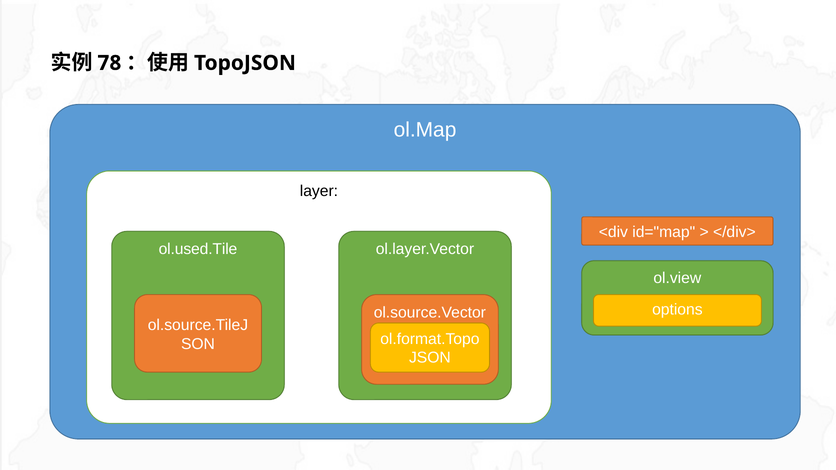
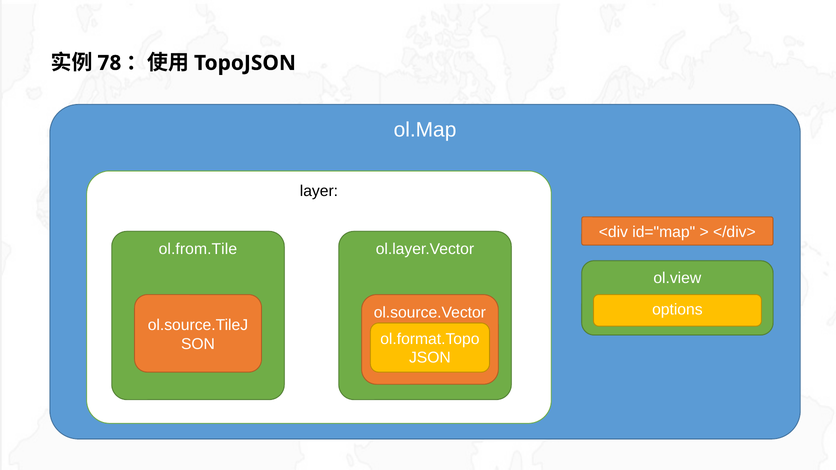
ol.used.Tile: ol.used.Tile -> ol.from.Tile (198, 249)
